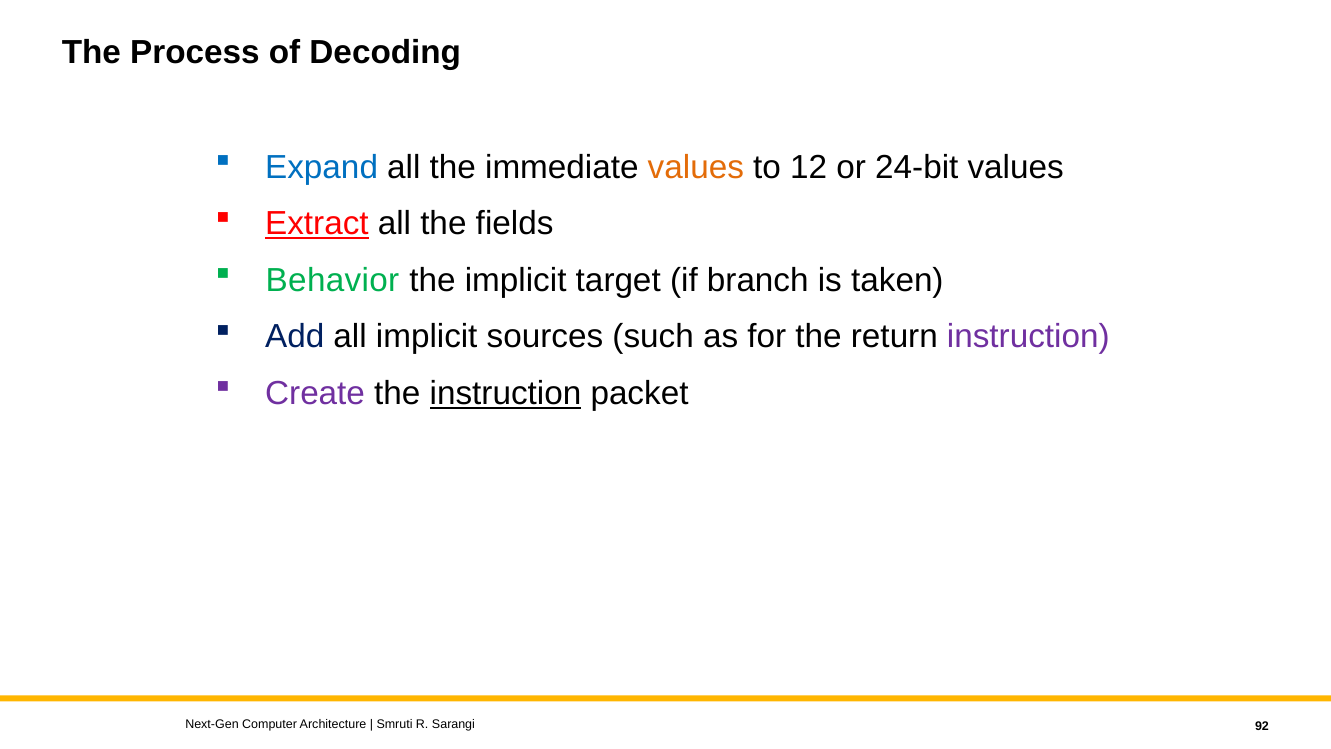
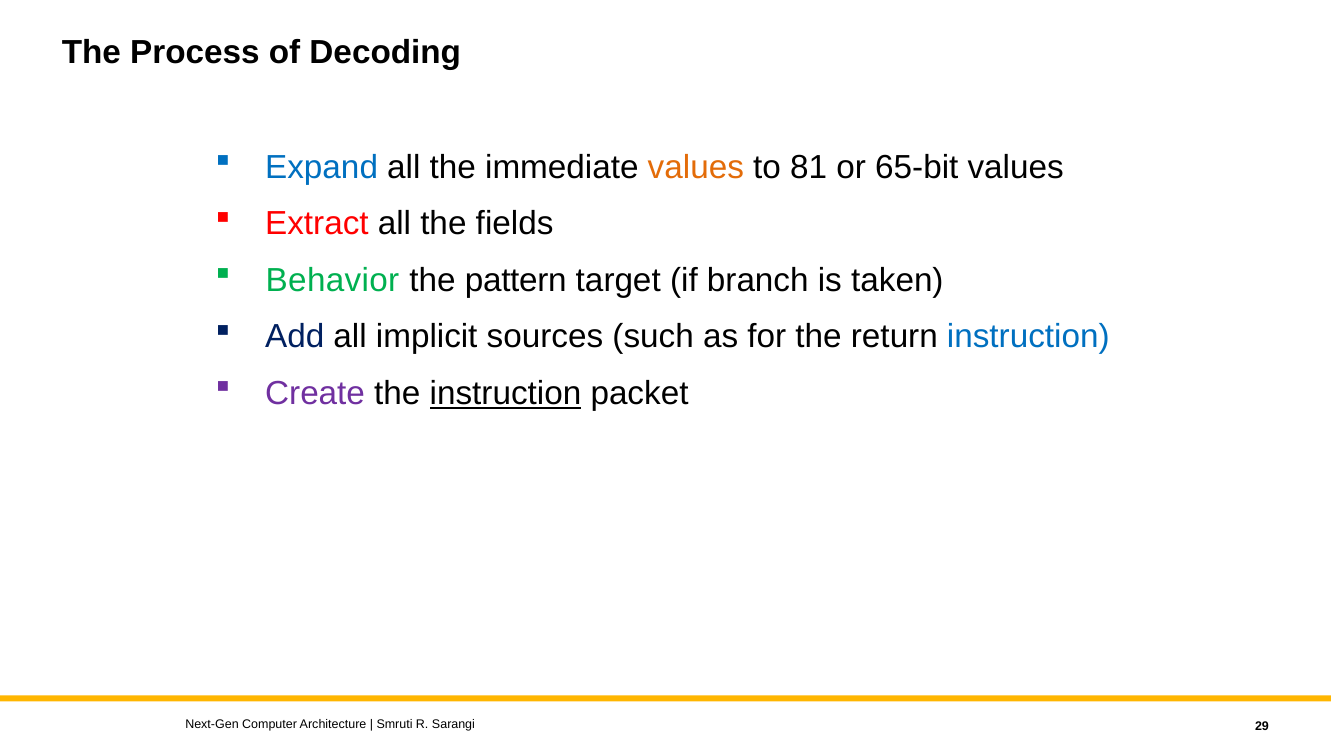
12: 12 -> 81 (809, 167)
24-bit: 24-bit -> 65-bit (917, 167)
Extract underline: present -> none (317, 224)
the implicit: implicit -> pattern (516, 280)
instruction colour: purple -> blue (1028, 337)
92: 92 -> 29 (1262, 726)
